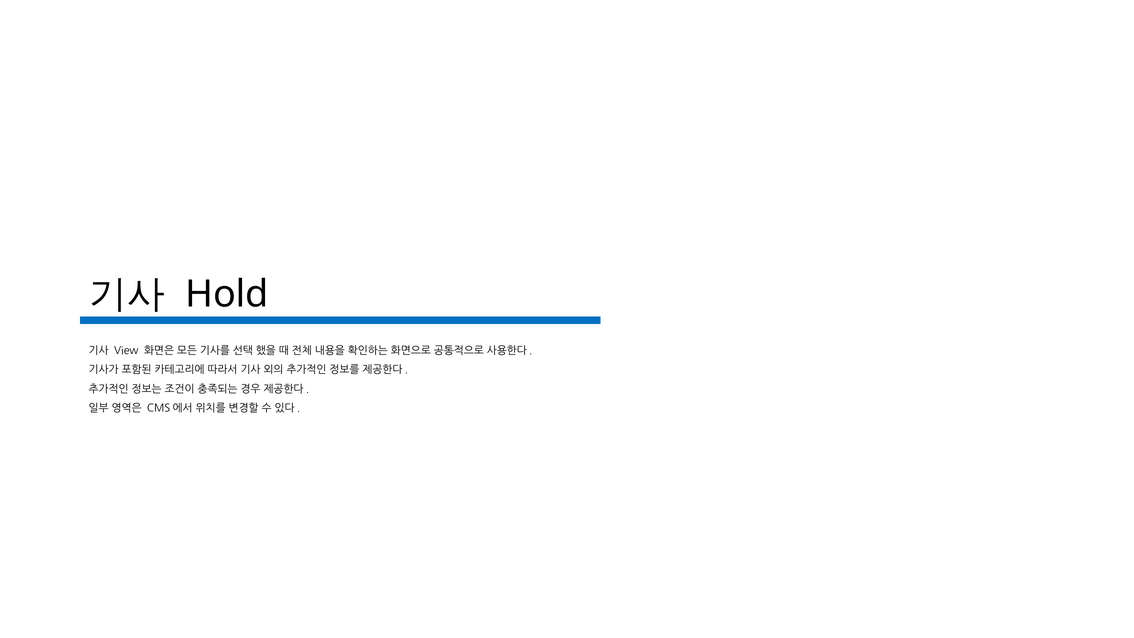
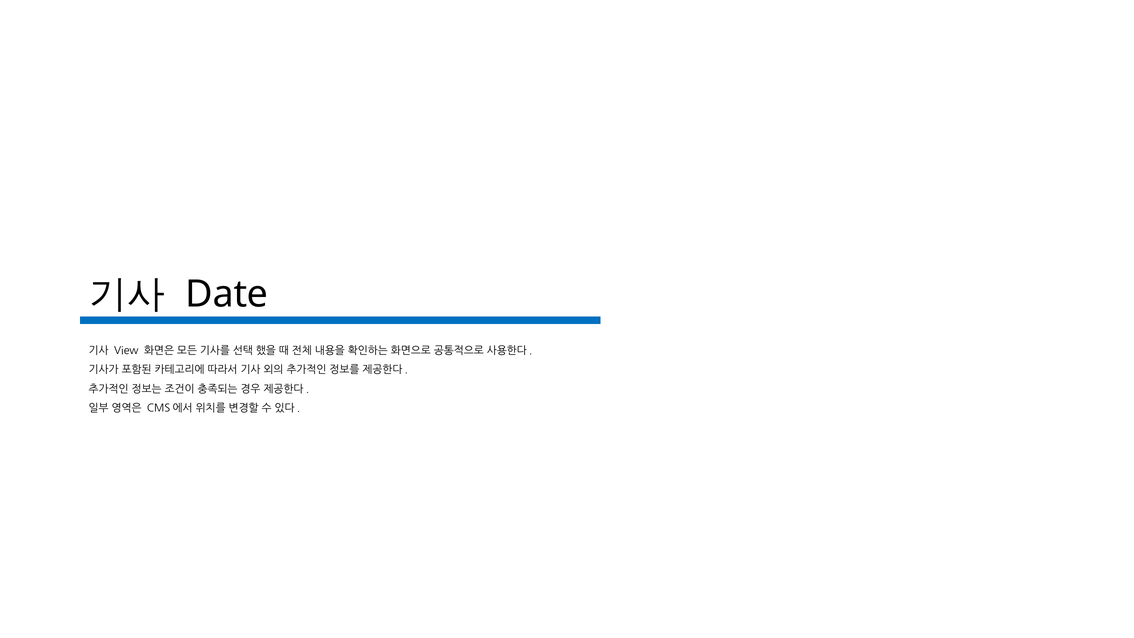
Hold: Hold -> Date (227, 294)
